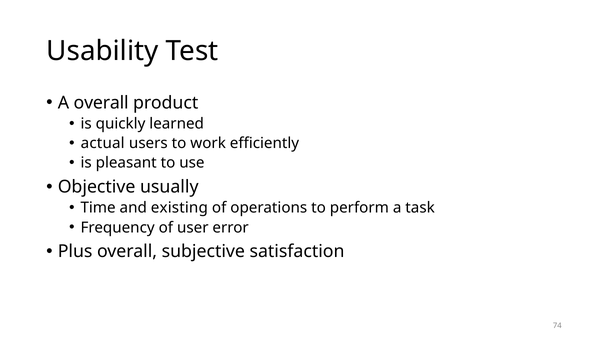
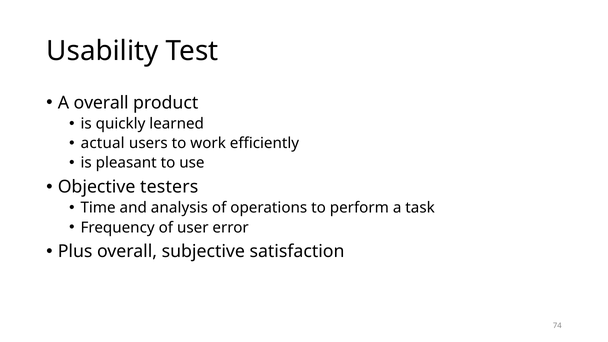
usually: usually -> testers (169, 187)
existing: existing -> analysis (179, 208)
